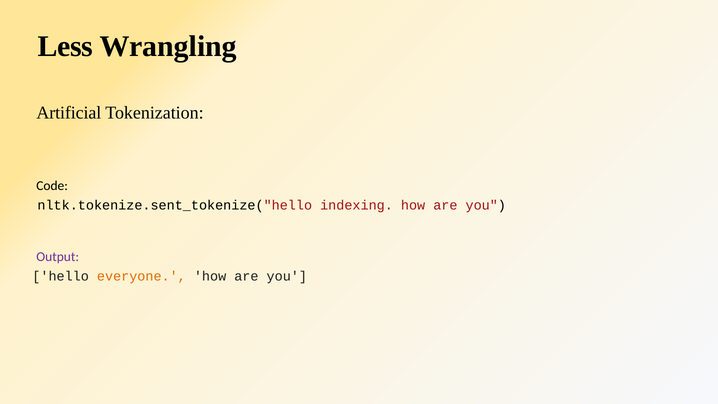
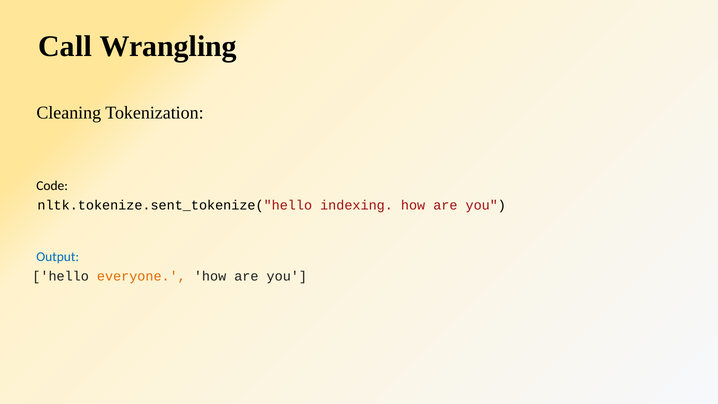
Less: Less -> Call (65, 46)
Artificial: Artificial -> Cleaning (69, 113)
Output colour: purple -> blue (58, 257)
